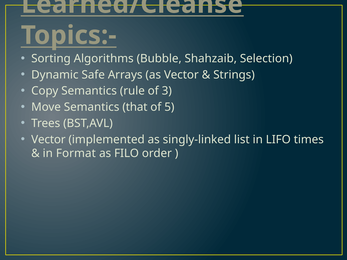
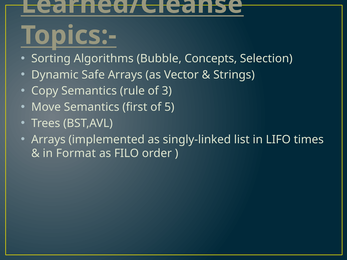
Shahzaib: Shahzaib -> Concepts (211, 59)
that: that -> first (135, 107)
Vector: Vector -> Arrays (48, 140)
